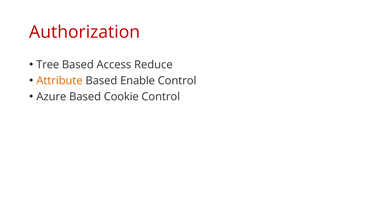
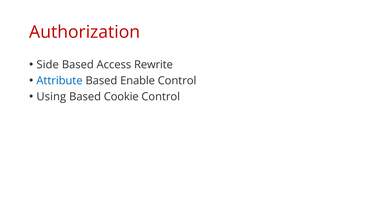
Tree: Tree -> Side (48, 65)
Reduce: Reduce -> Rewrite (153, 65)
Attribute colour: orange -> blue (59, 81)
Azure: Azure -> Using (51, 97)
